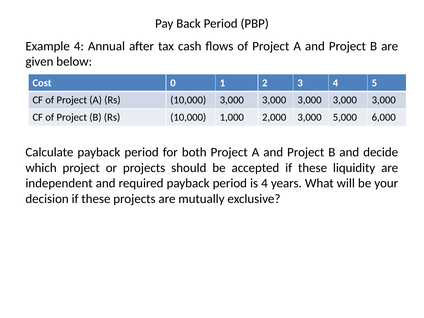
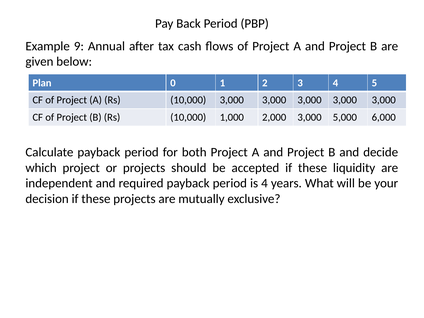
Example 4: 4 -> 9 (79, 46)
Cost: Cost -> Plan (42, 83)
